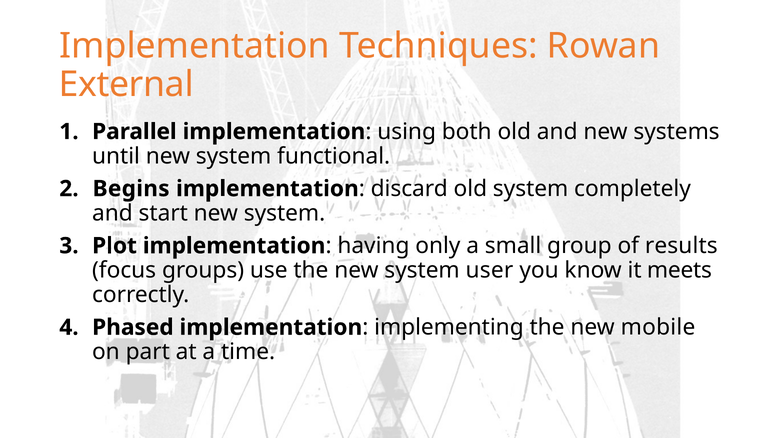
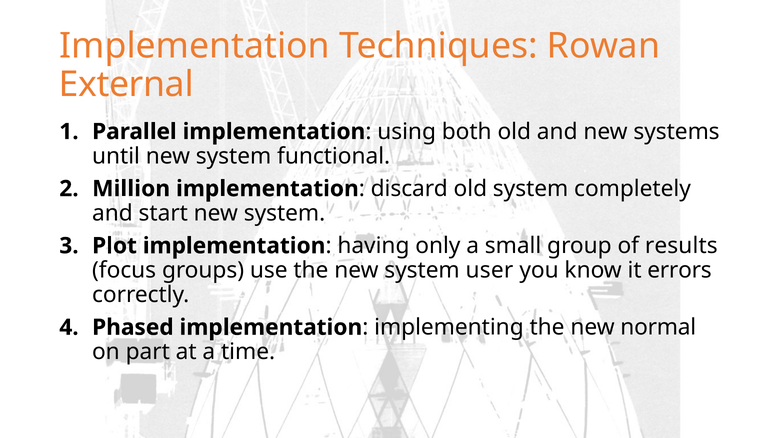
Begins: Begins -> Million (131, 189)
meets: meets -> errors (679, 270)
mobile: mobile -> normal (658, 327)
